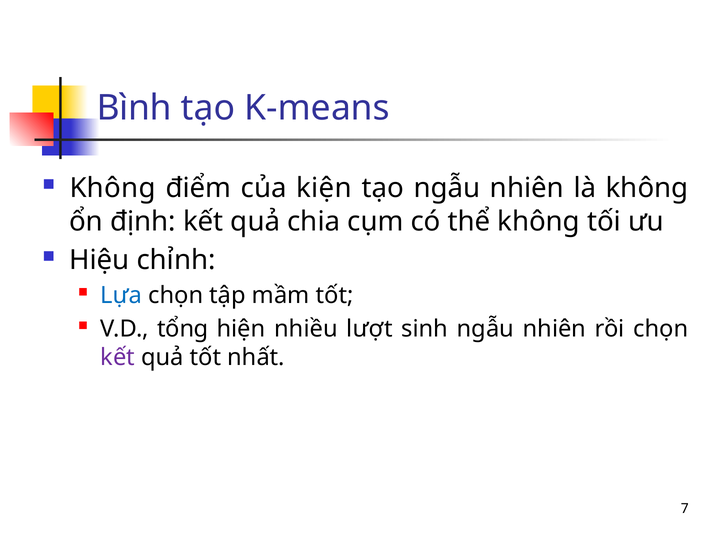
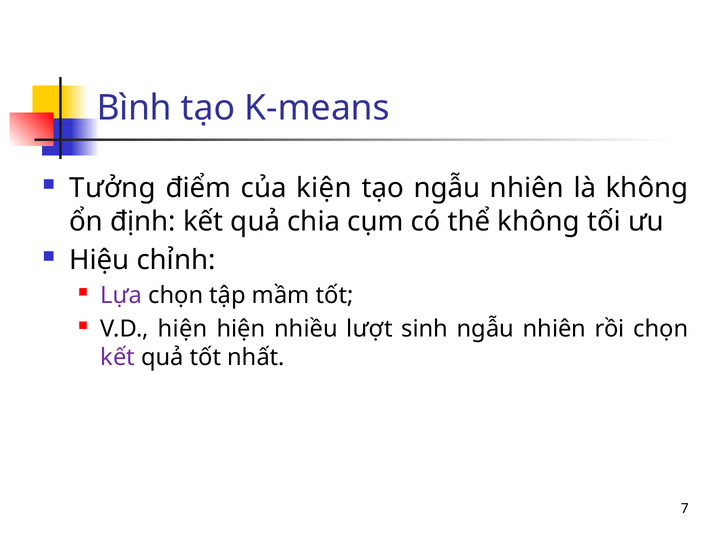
Không: Không -> Tưởng (113, 188)
Lựa colour: blue -> purple (121, 295)
V.D tổng: tổng -> hiện (183, 328)
